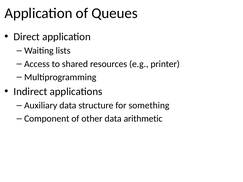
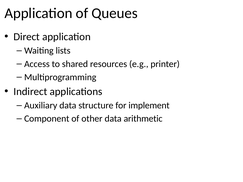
something: something -> implement (149, 106)
